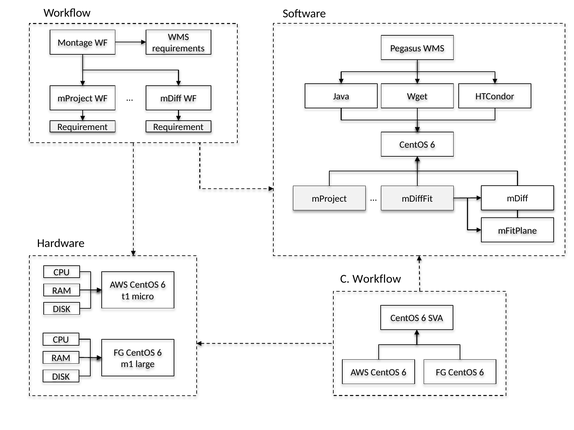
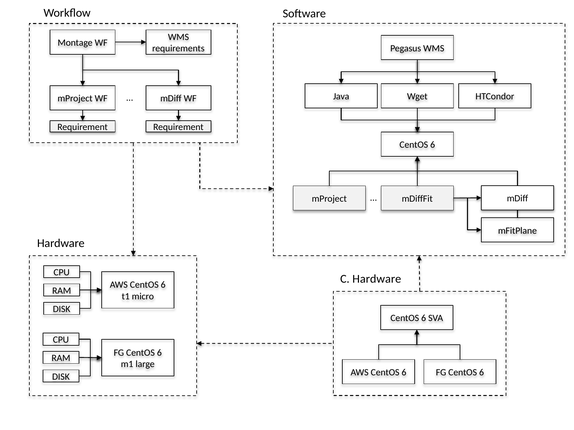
C Workflow: Workflow -> Hardware (377, 279)
